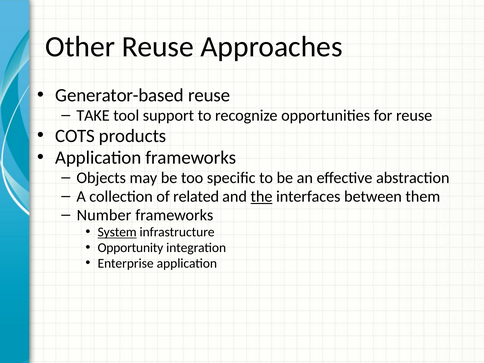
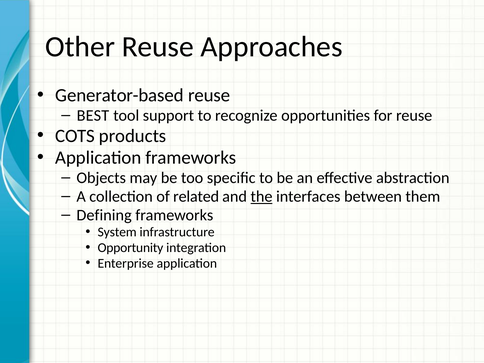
TAKE: TAKE -> BEST (93, 115)
Number: Number -> Defining (104, 215)
System underline: present -> none (117, 232)
